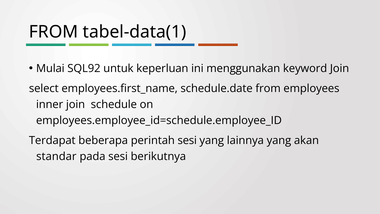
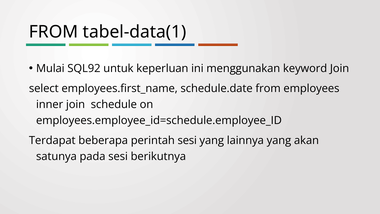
standar: standar -> satunya (56, 156)
